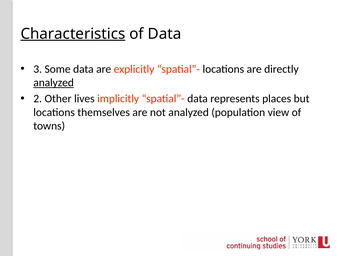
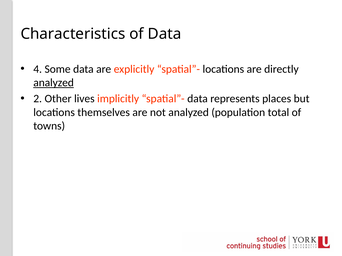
Characteristics underline: present -> none (73, 34)
3: 3 -> 4 (38, 69)
view: view -> total (278, 113)
